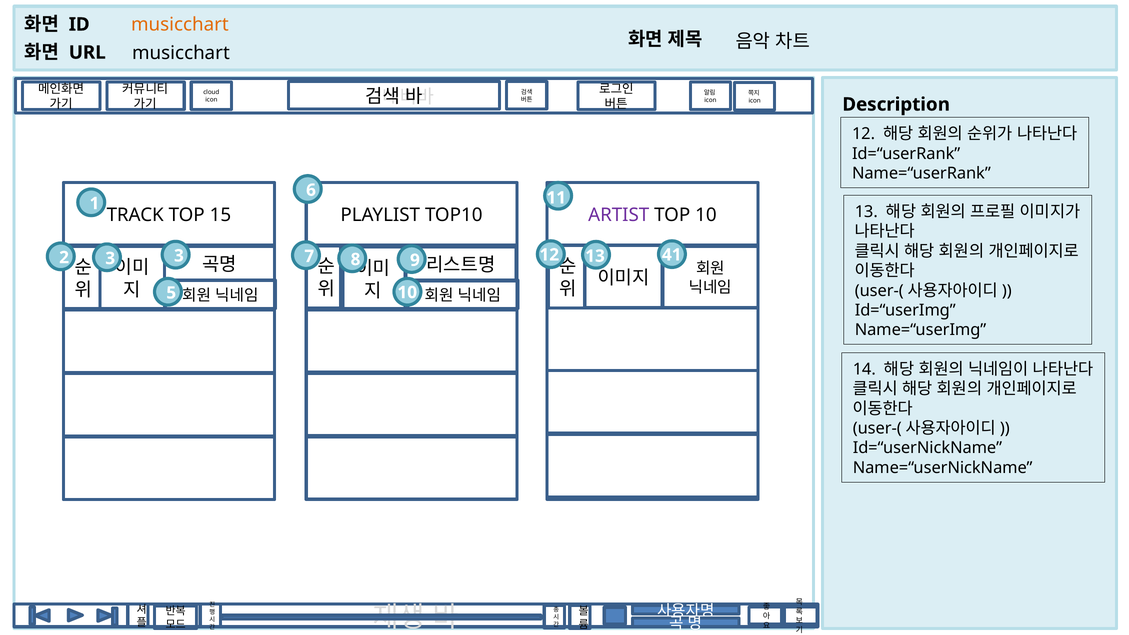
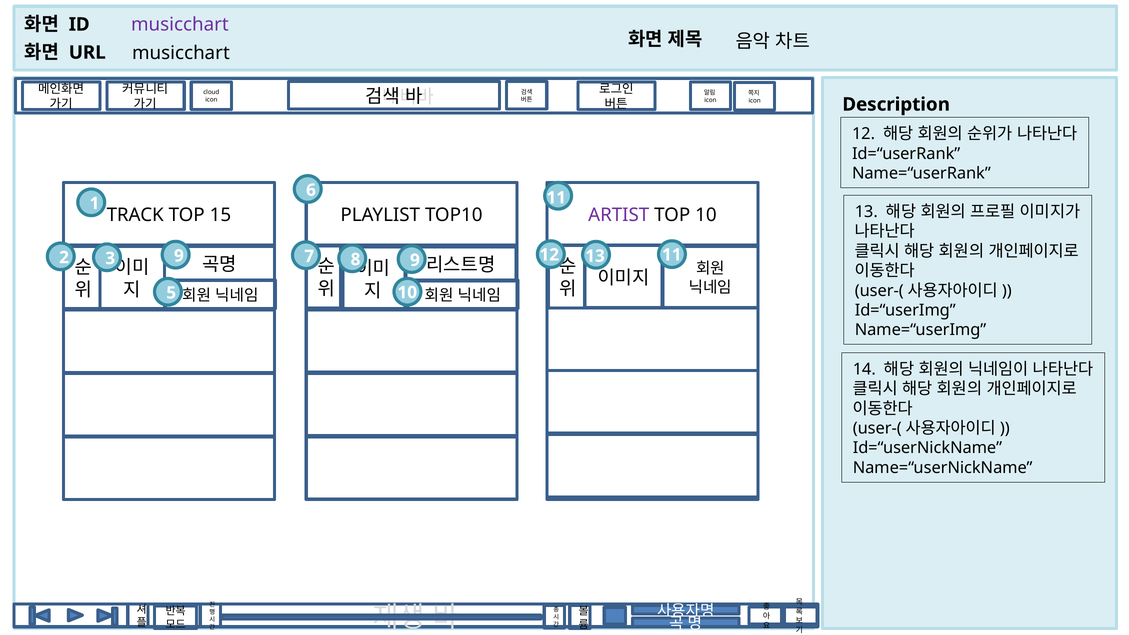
musicchart colour: orange -> purple (180, 24)
13 41: 41 -> 11 (672, 255)
3 3: 3 -> 9 (179, 256)
